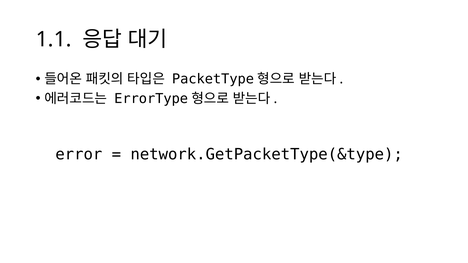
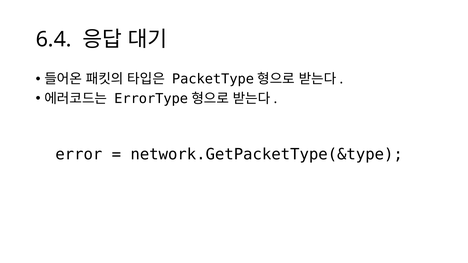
1.1: 1.1 -> 6.4 (54, 39)
